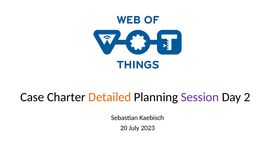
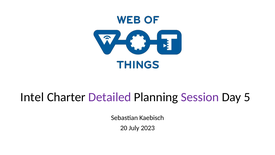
Case: Case -> Intel (32, 97)
Detailed colour: orange -> purple (110, 97)
2: 2 -> 5 (247, 97)
